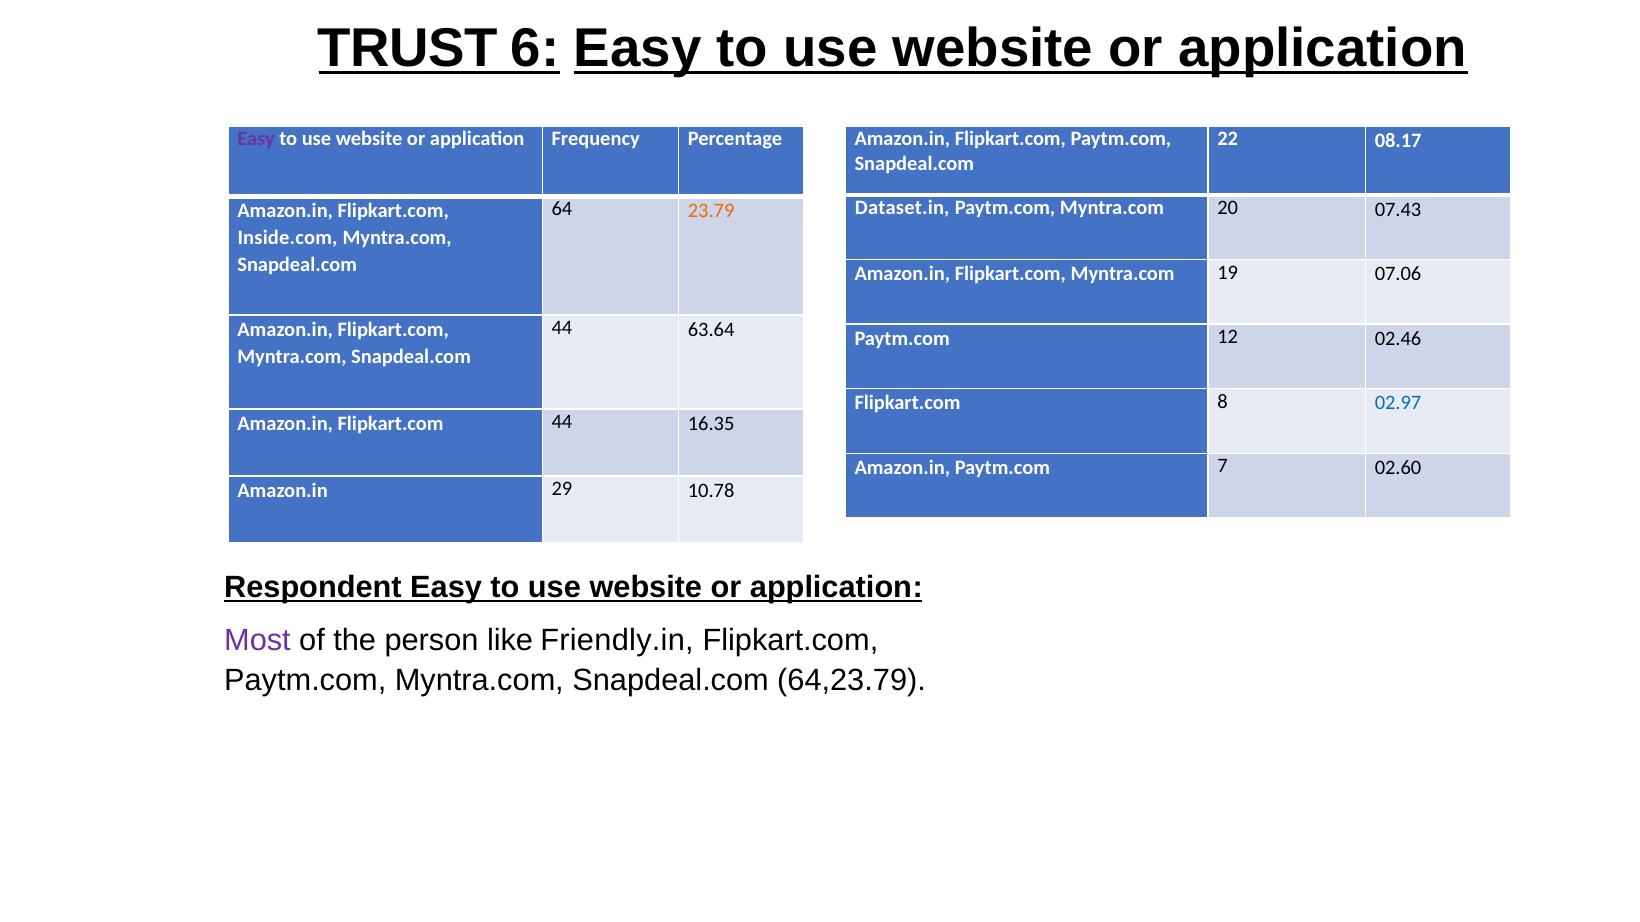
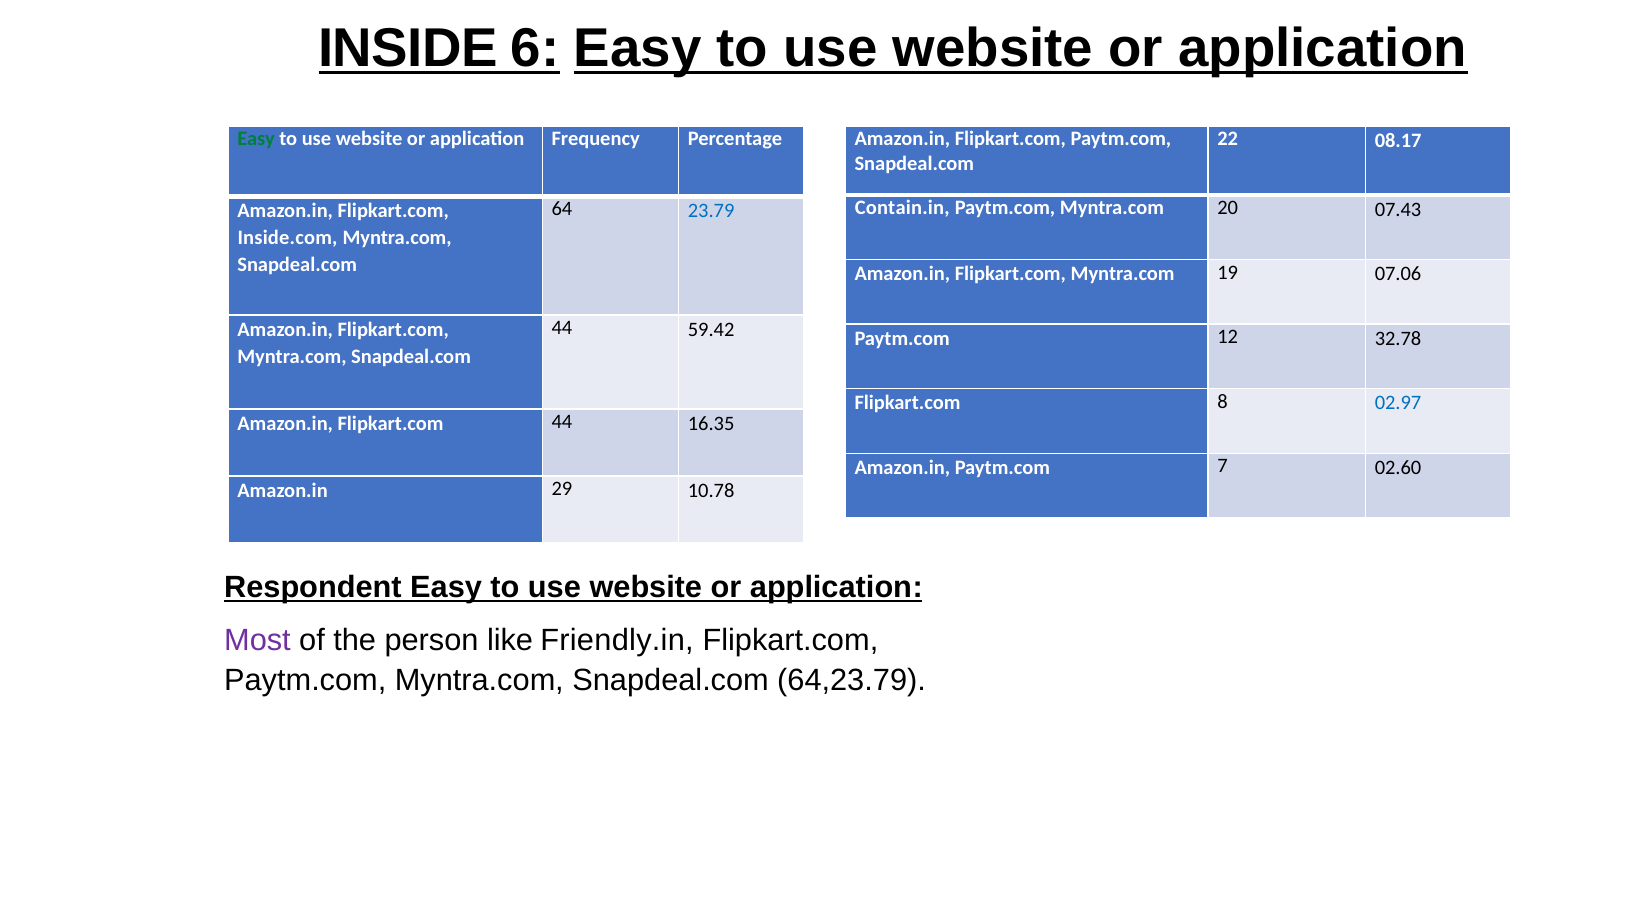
TRUST: TRUST -> INSIDE (408, 49)
Easy colour: purple -> green (256, 139)
Dataset.in: Dataset.in -> Contain.in (902, 208)
23.79 colour: orange -> blue (711, 211)
63.64: 63.64 -> 59.42 (711, 330)
02.46: 02.46 -> 32.78 (1398, 339)
